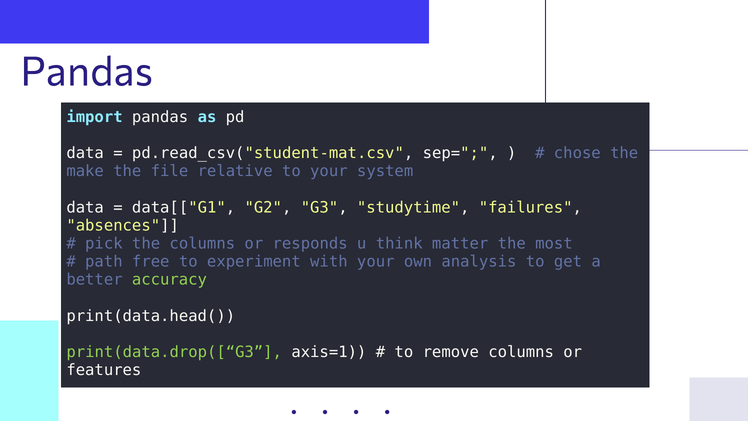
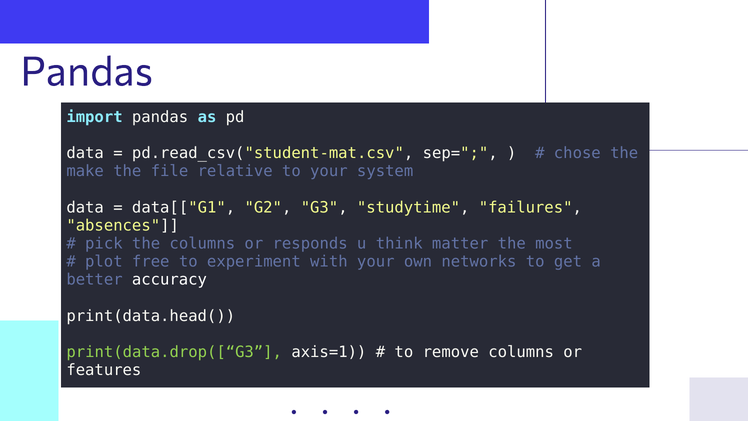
path: path -> plot (104, 261)
analysis: analysis -> networks (479, 261)
accuracy colour: light green -> white (169, 280)
